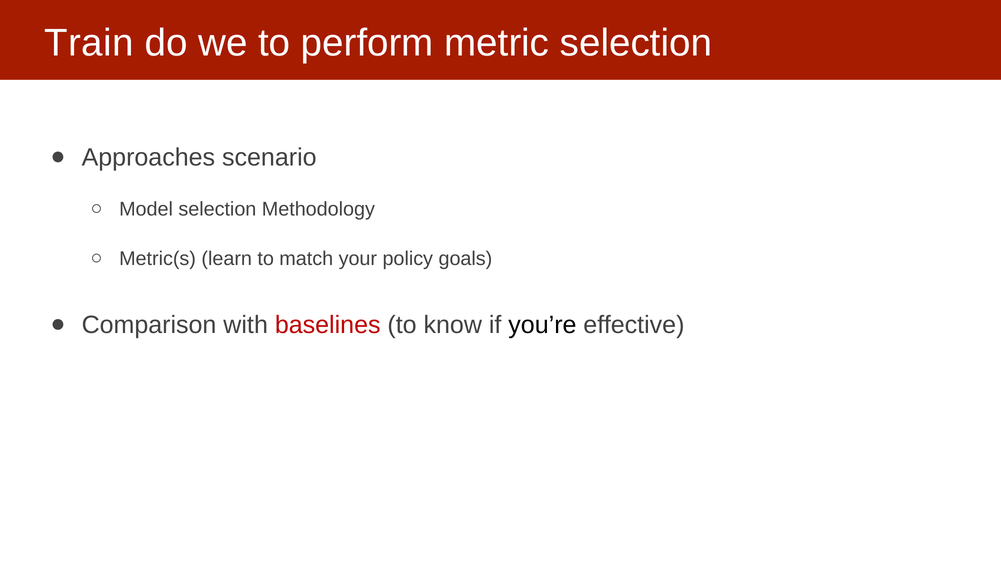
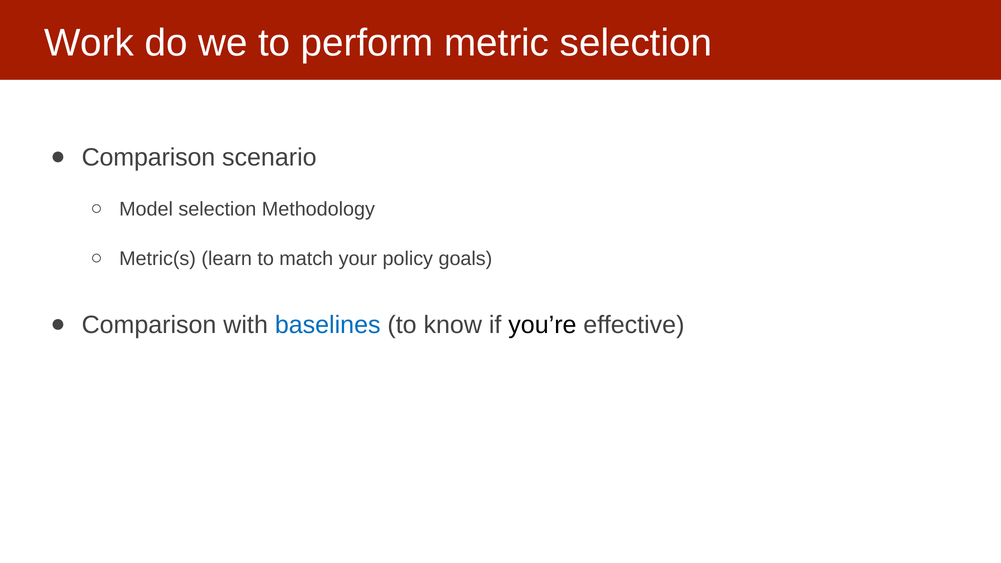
Train: Train -> Work (89, 43)
Approaches: Approaches -> Comparison (148, 157)
baselines colour: red -> blue (328, 325)
